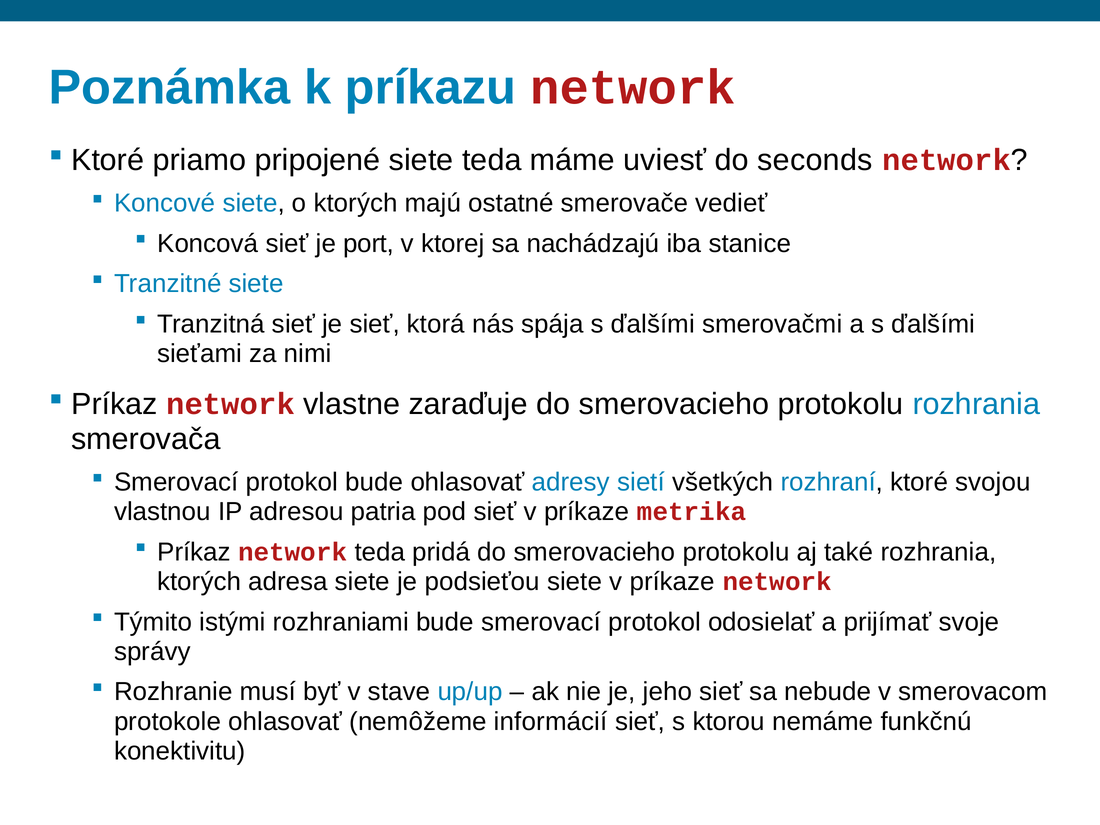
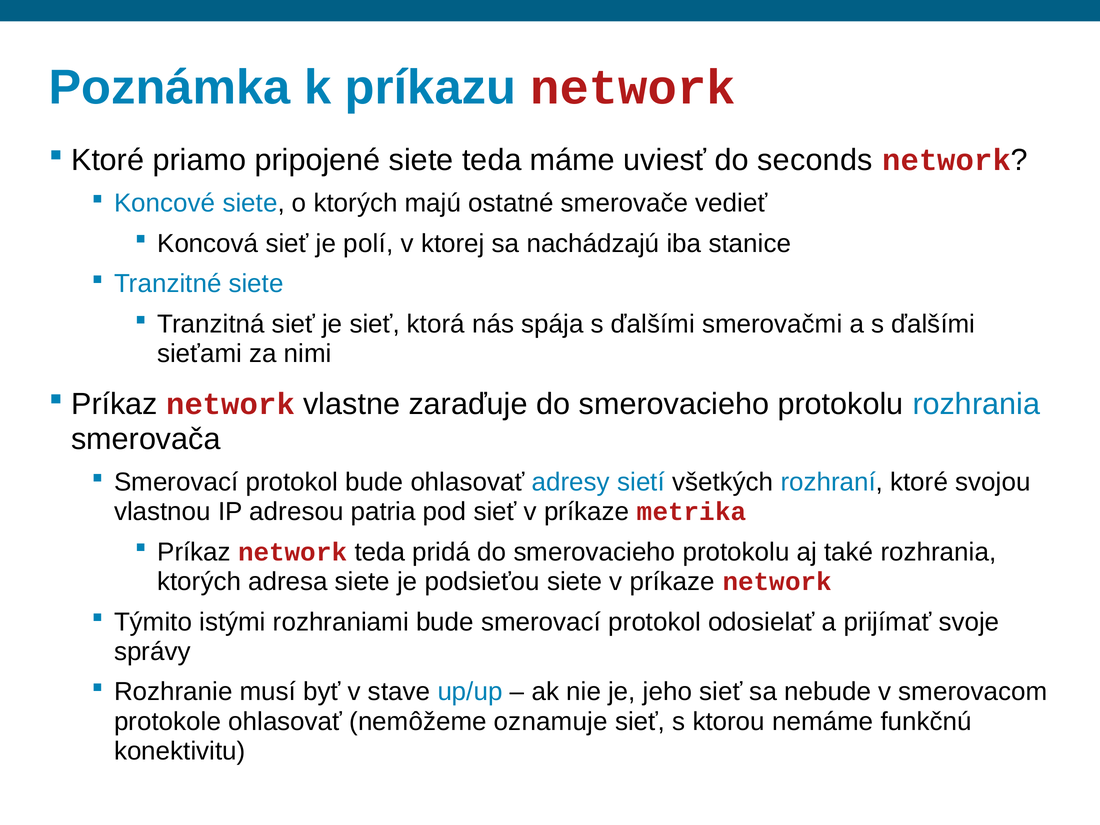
port: port -> polí (368, 243)
informácií: informácií -> oznamuje (551, 721)
